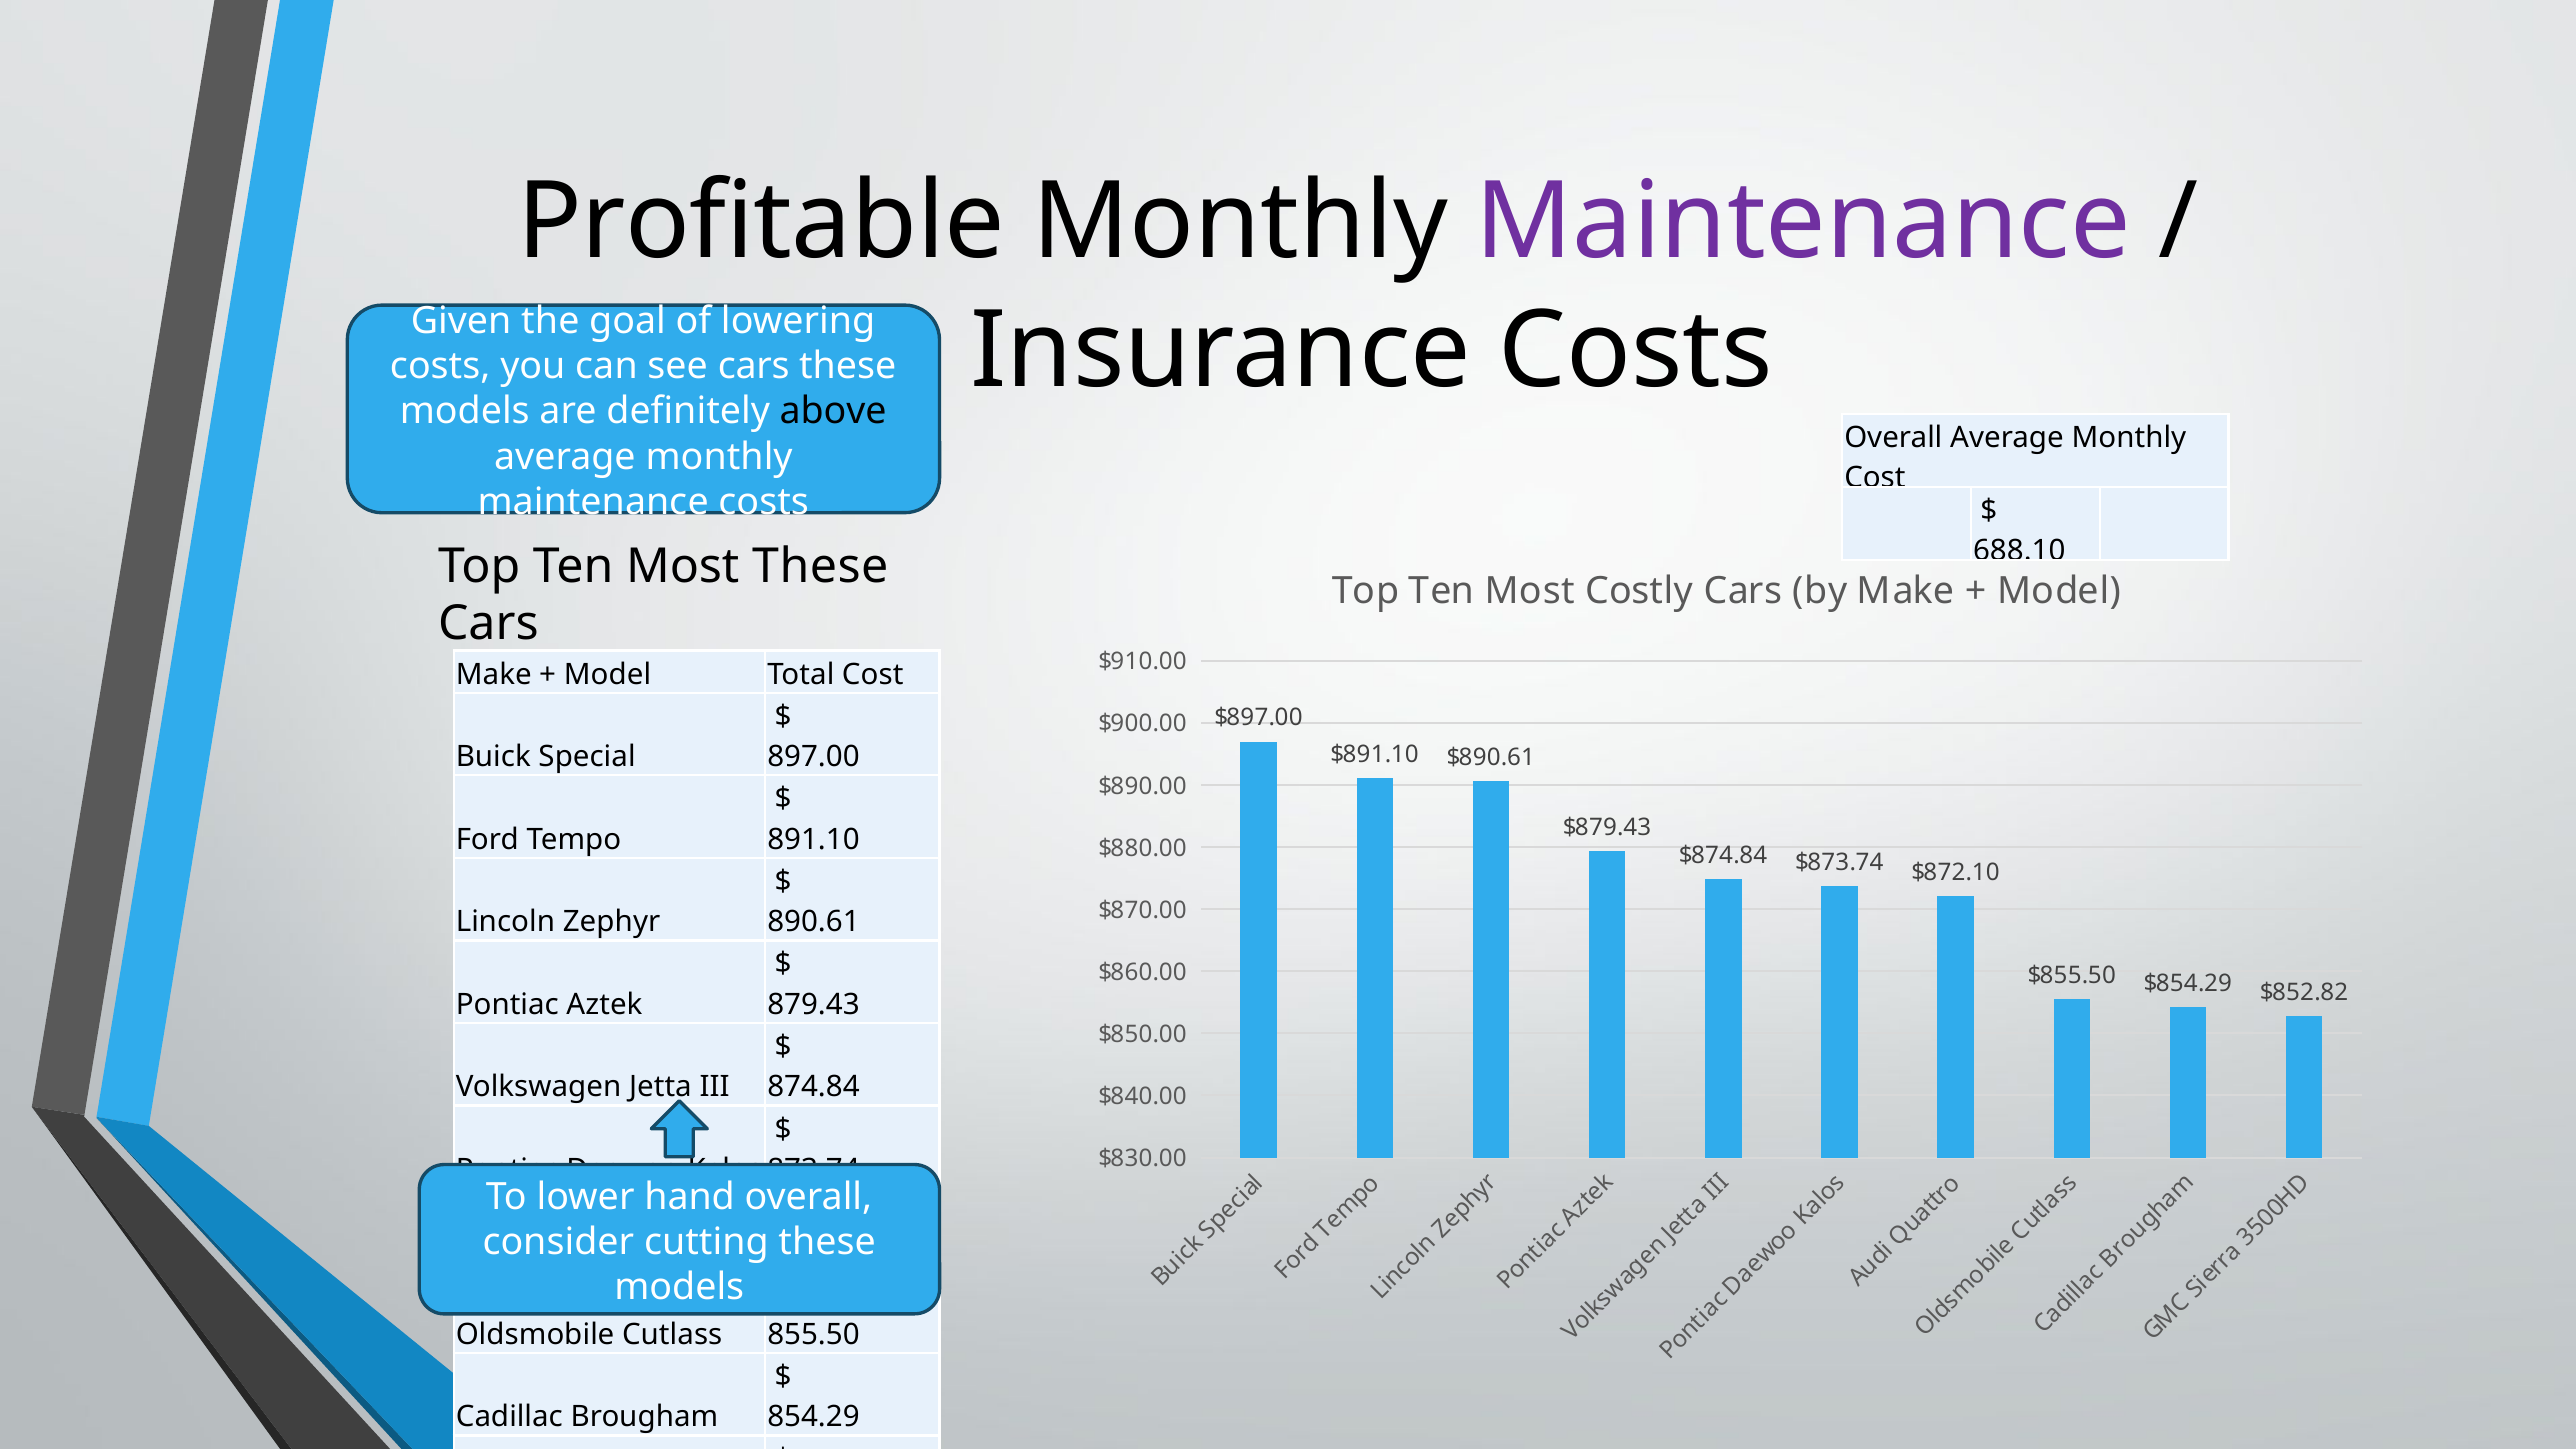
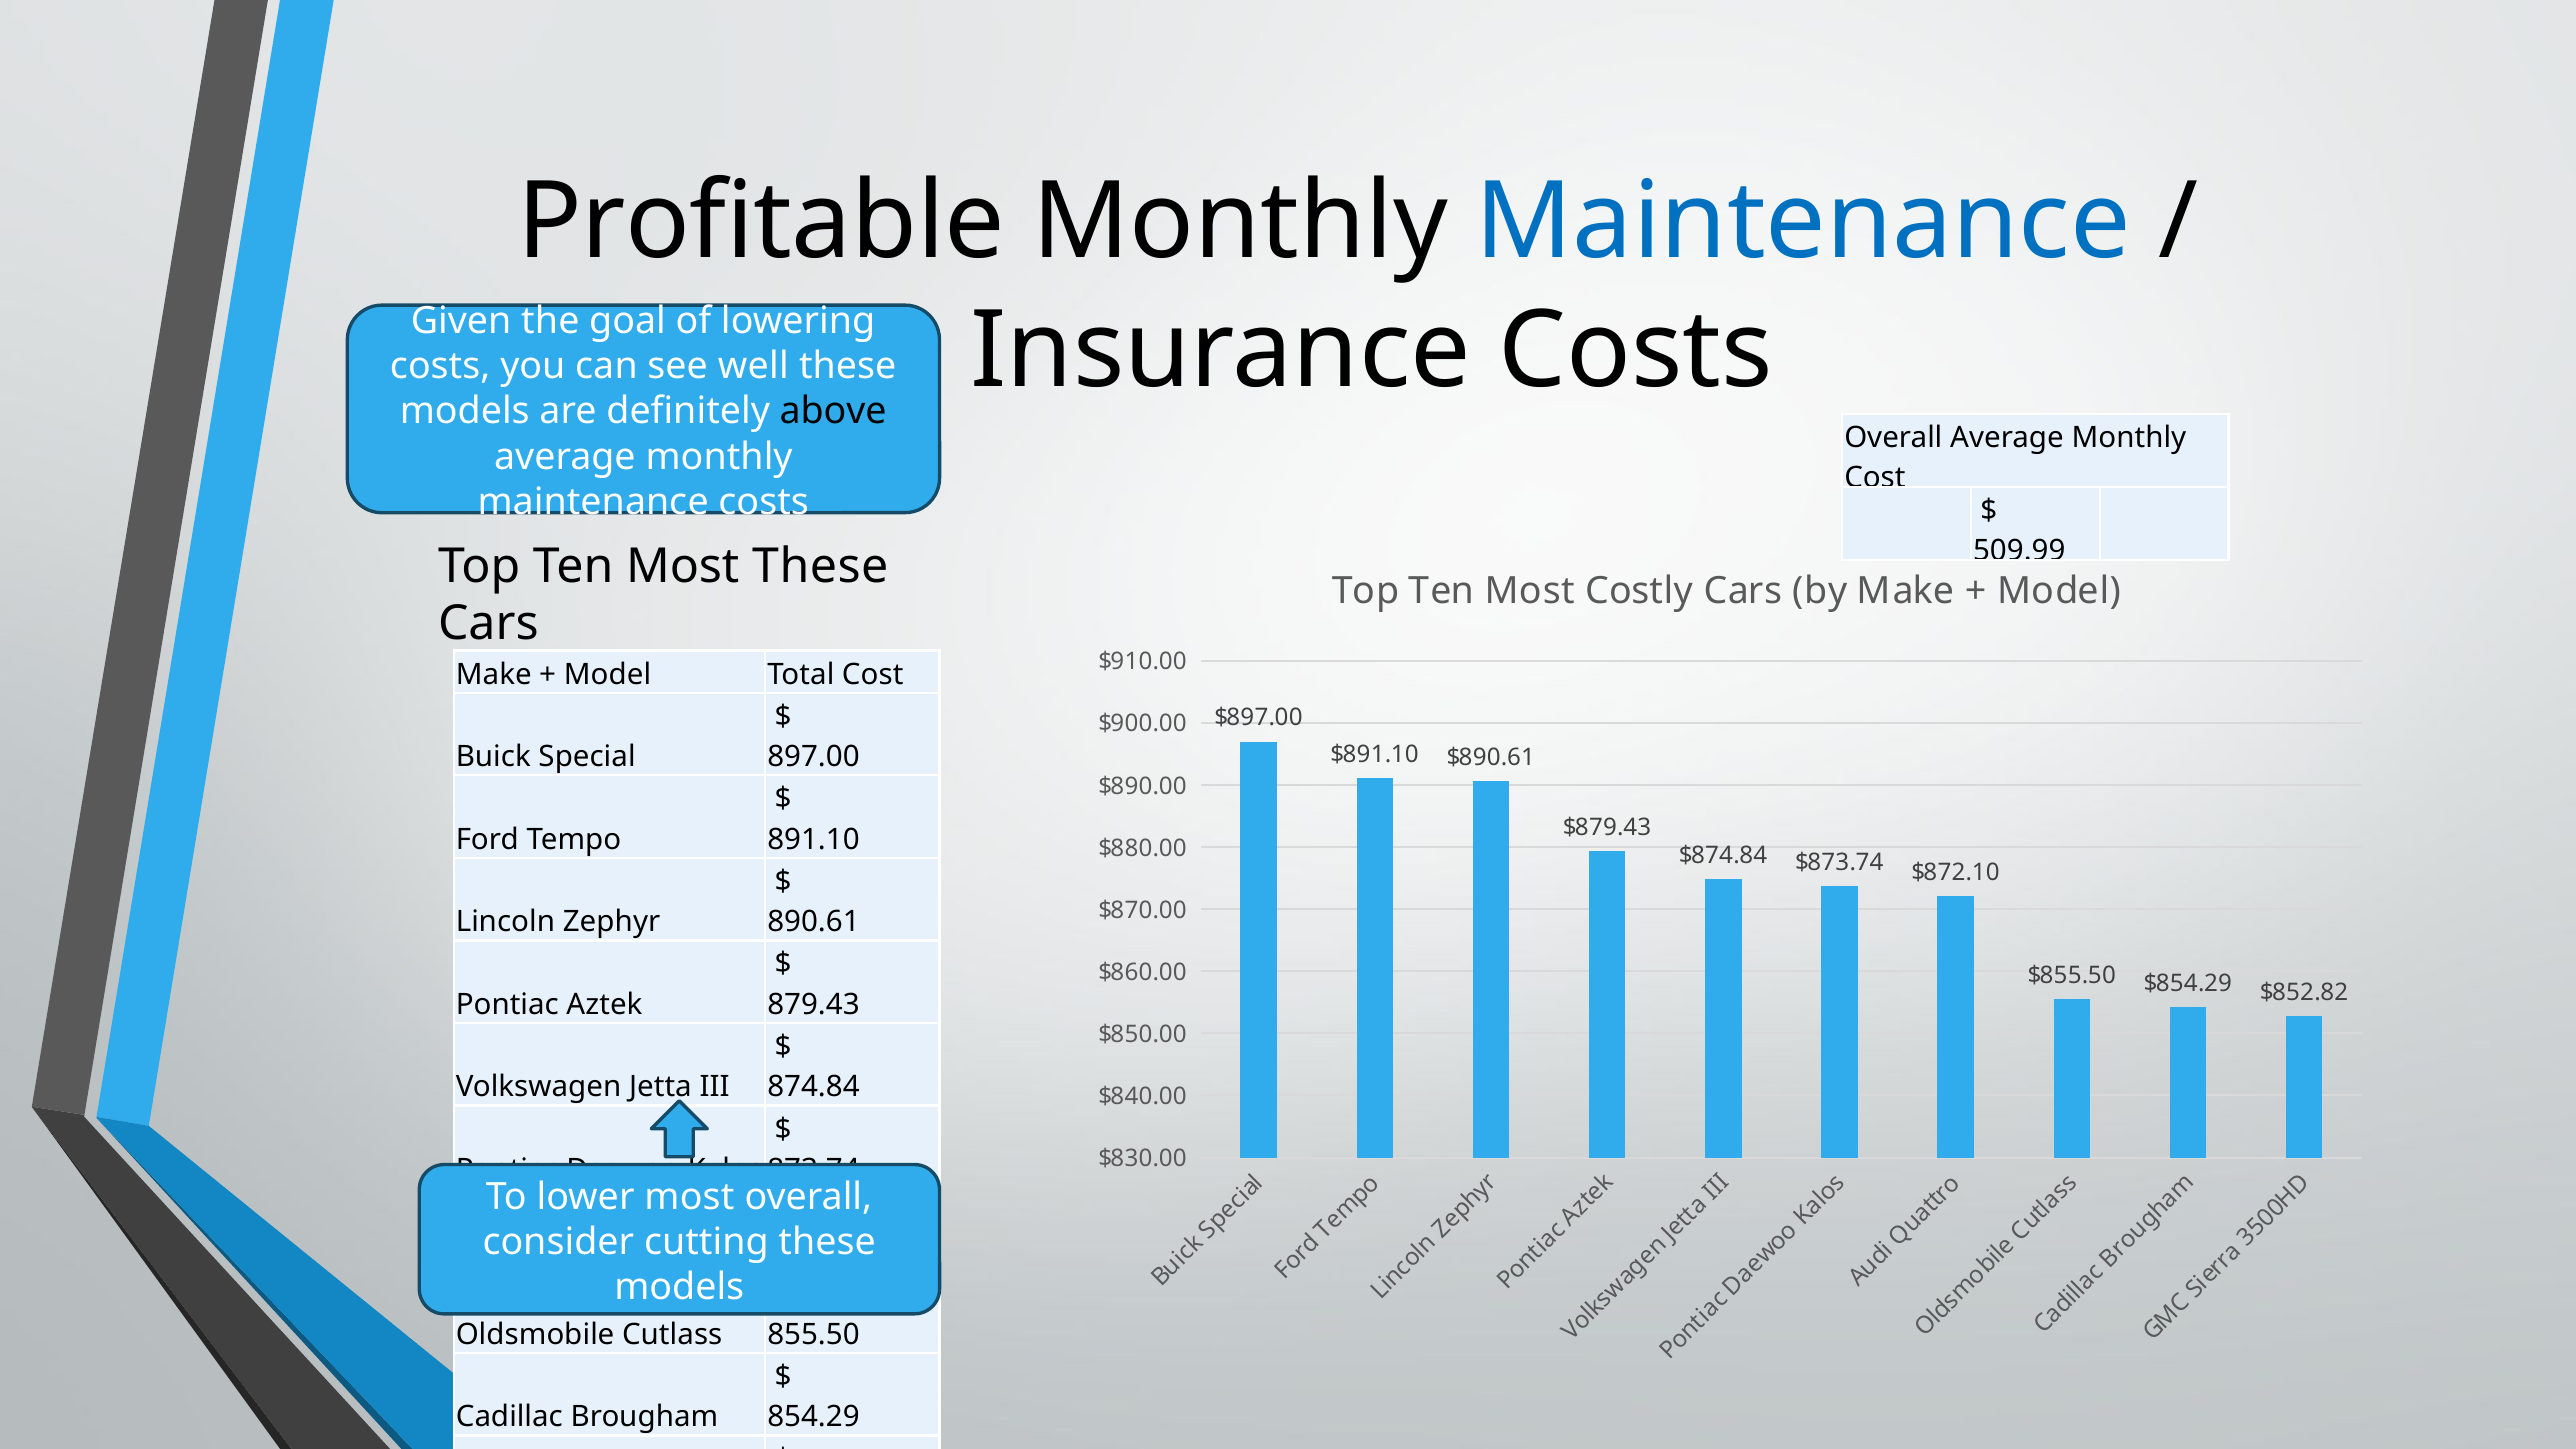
Maintenance colour: purple -> blue (1803, 223)
see cars: cars -> well (753, 366)
688.10: 688.10 -> 509.99 (2019, 551)
lower hand: hand -> most (689, 1197)
